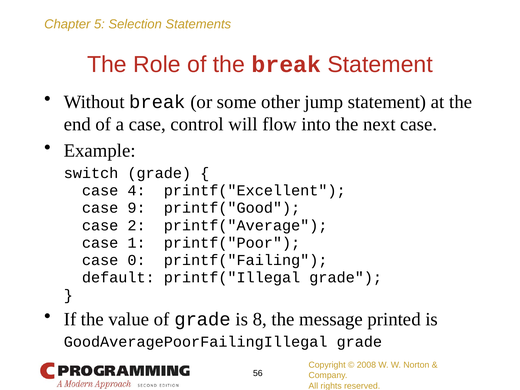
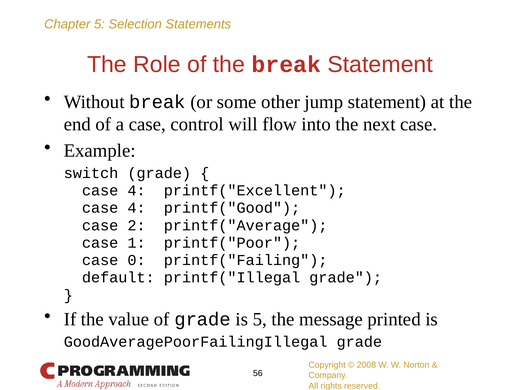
9: 9 -> 4 (137, 208)
is 8: 8 -> 5 (260, 319)
